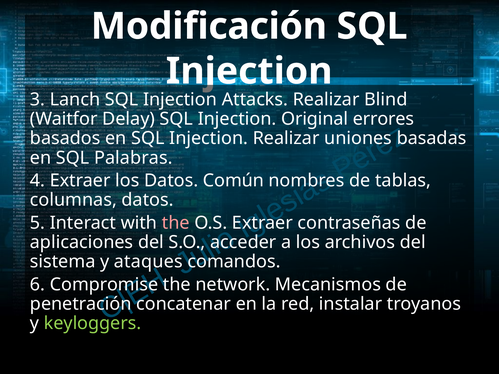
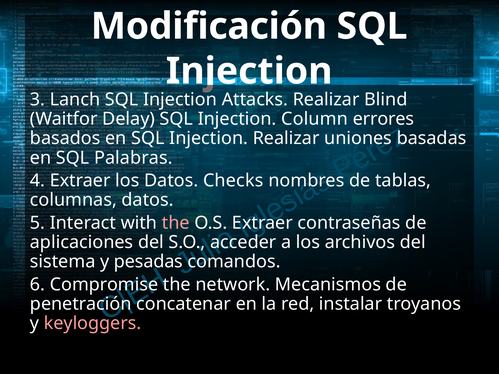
Original: Original -> Column (315, 119)
Común: Común -> Checks (233, 181)
ataques: ataques -> pesadas (148, 262)
keyloggers colour: light green -> pink (93, 324)
